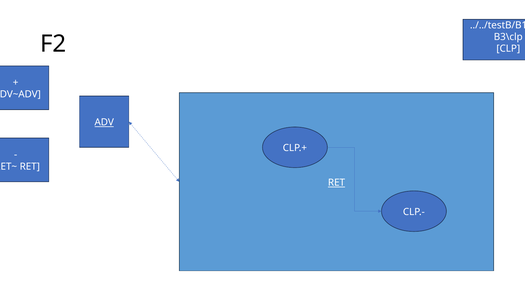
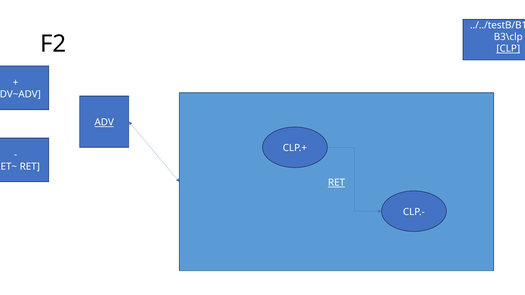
CLP underline: none -> present (508, 49)
